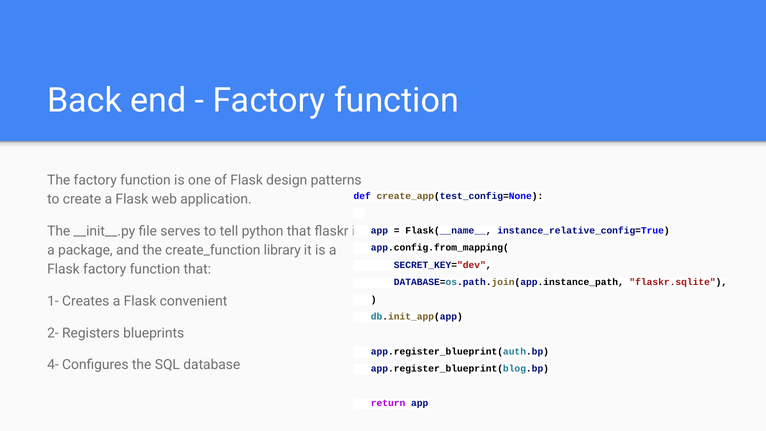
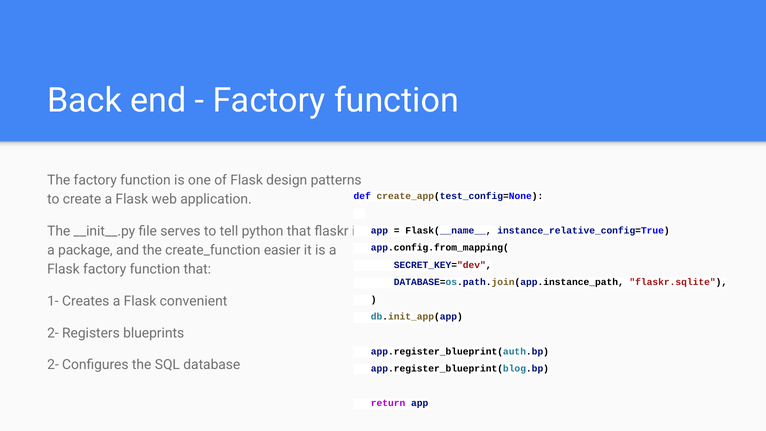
library: library -> easier (282, 250)
4-: 4- -> 2- (53, 365)
